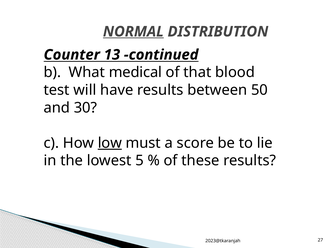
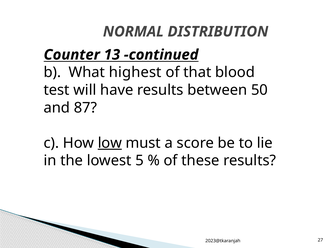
NORMAL underline: present -> none (133, 32)
medical: medical -> highest (135, 72)
30: 30 -> 87 (85, 108)
